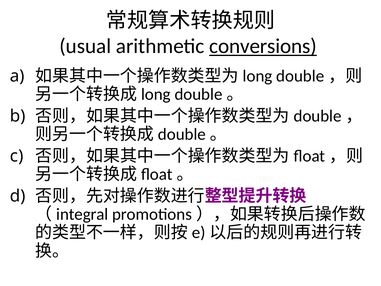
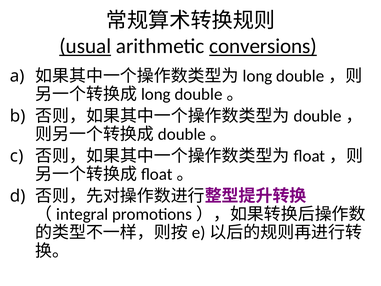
usual underline: none -> present (85, 46)
